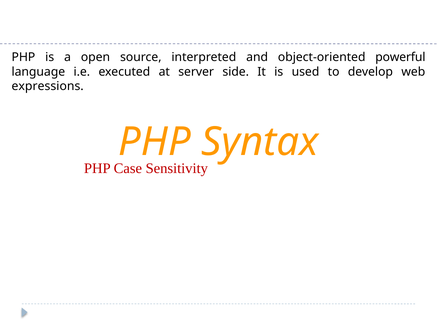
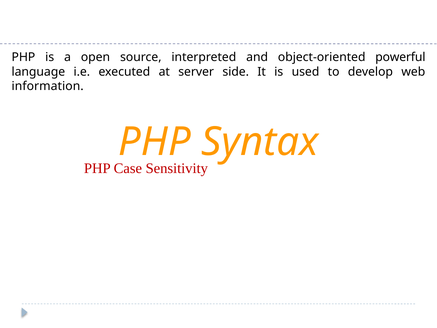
expressions: expressions -> information (48, 86)
